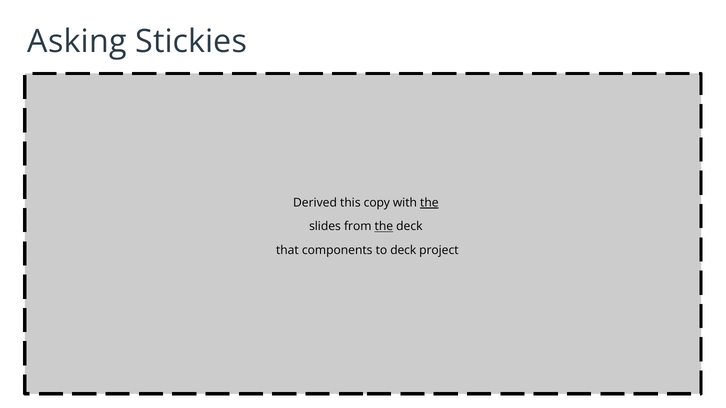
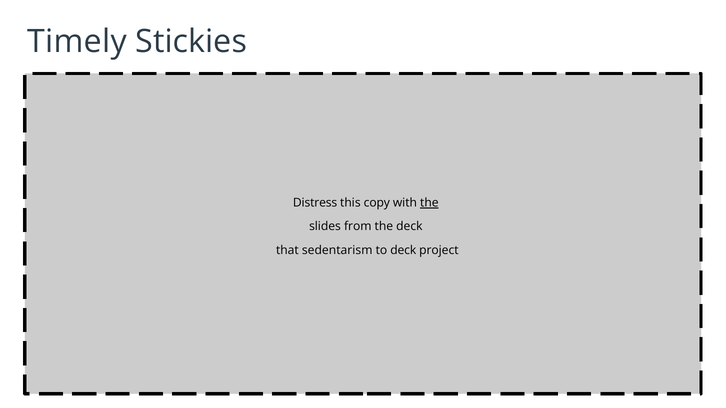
Asking: Asking -> Timely (77, 42)
Derived: Derived -> Distress (315, 203)
the underline: present -> none (384, 227)
components: components -> sedentarism (337, 250)
